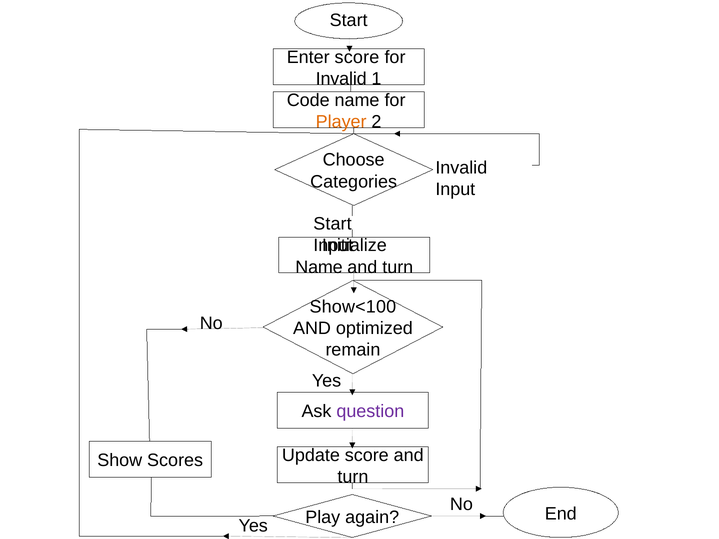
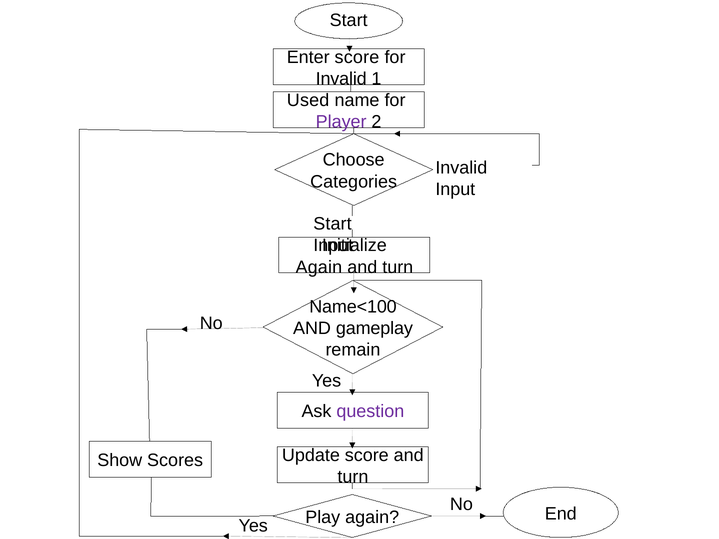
Code: Code -> Used (308, 100)
Player colour: orange -> purple (341, 122)
Name: Name -> Again (319, 267)
Show<100: Show<100 -> Name<100 (353, 307)
optimized: optimized -> gameplay (374, 328)
